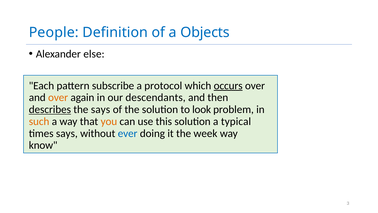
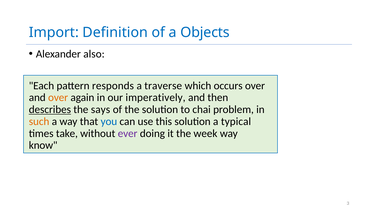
People: People -> Import (54, 32)
else: else -> also (94, 54)
subscribe: subscribe -> responds (113, 86)
protocol: protocol -> traverse (163, 86)
occurs underline: present -> none (228, 86)
descendants: descendants -> imperatively (156, 97)
look: look -> chai (202, 109)
you colour: orange -> blue (109, 121)
times says: says -> take (67, 133)
ever colour: blue -> purple (128, 133)
